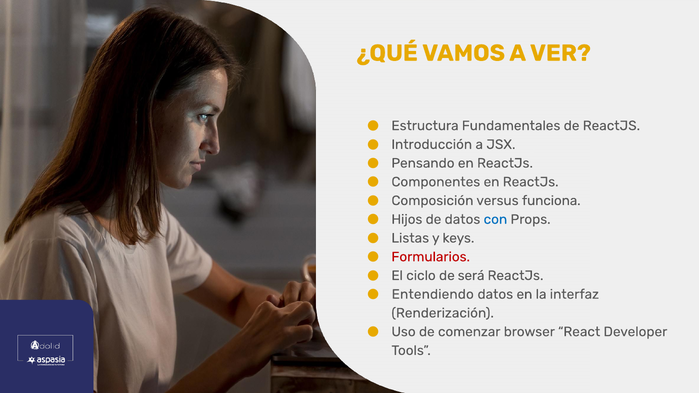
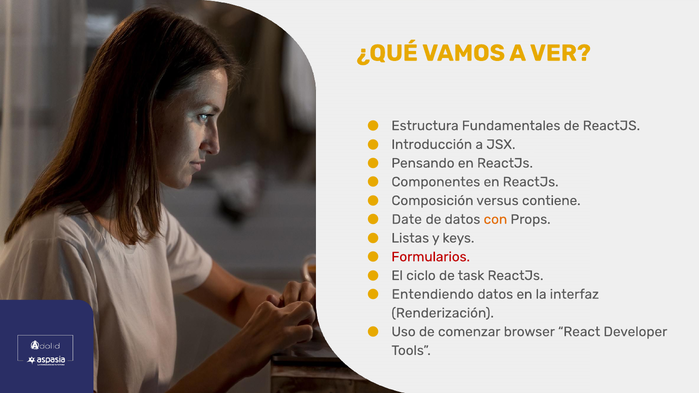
funciona: funciona -> contiene (551, 201)
Hijos: Hijos -> Date (407, 219)
con colour: blue -> orange (495, 219)
será: será -> task (471, 276)
